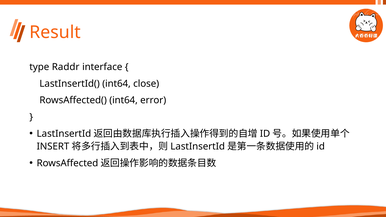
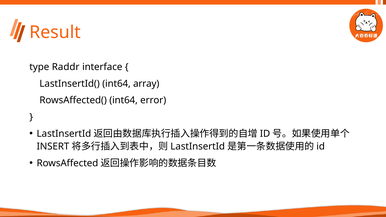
close: close -> array (146, 84)
